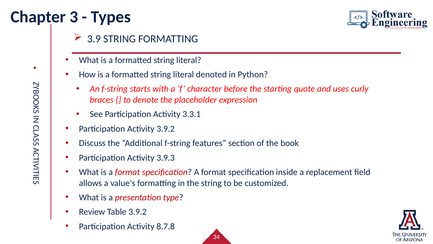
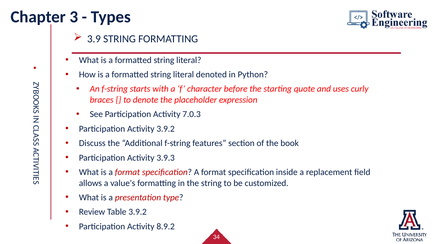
3.3.1: 3.3.1 -> 7.0.3 (192, 114)
8.7.8: 8.7.8 -> 8.9.2 (166, 226)
